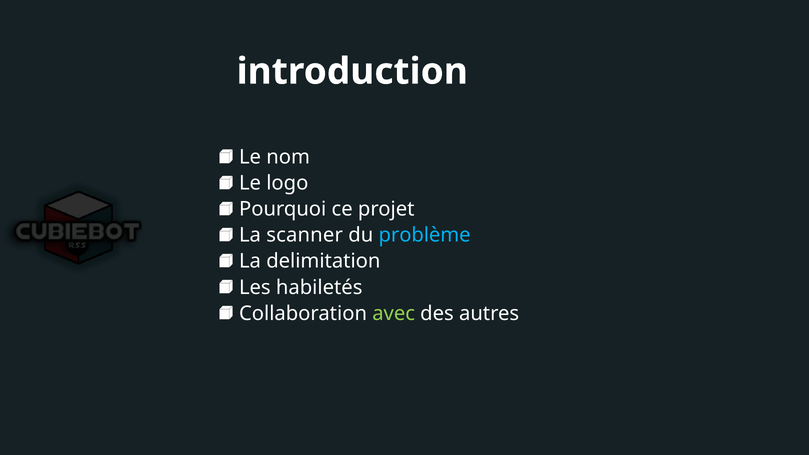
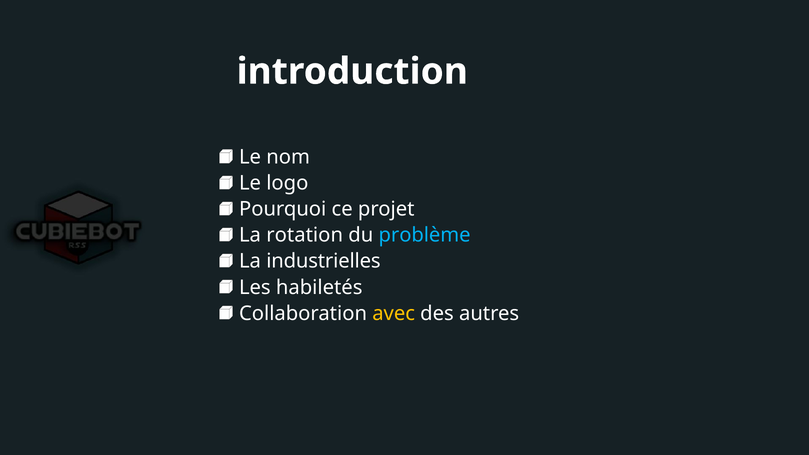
scanner: scanner -> rotation (305, 235)
delimitation: delimitation -> industrielles (323, 261)
avec colour: light green -> yellow (394, 313)
